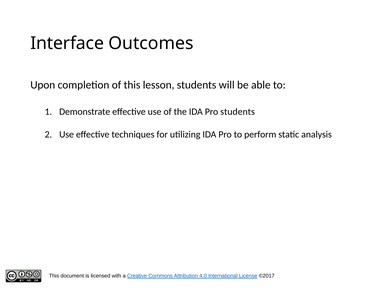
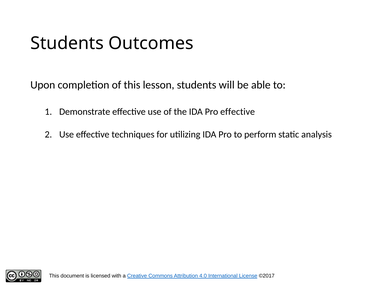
Interface: Interface -> Students (67, 43)
Pro students: students -> effective (238, 112)
